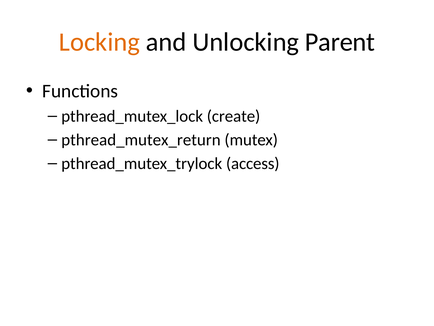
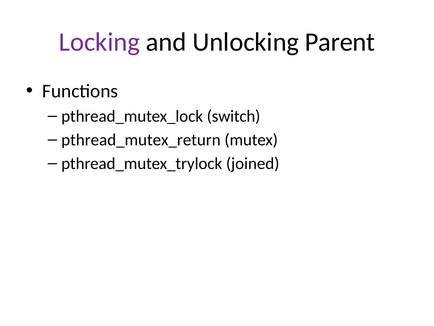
Locking colour: orange -> purple (99, 42)
create: create -> switch (234, 116)
access: access -> joined (253, 163)
